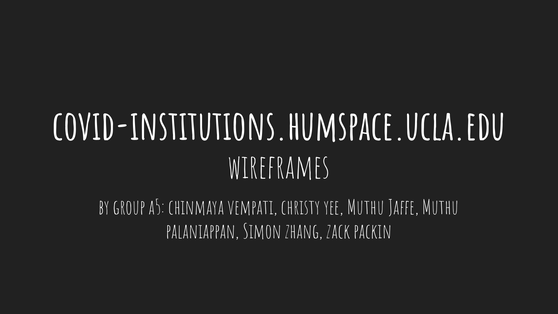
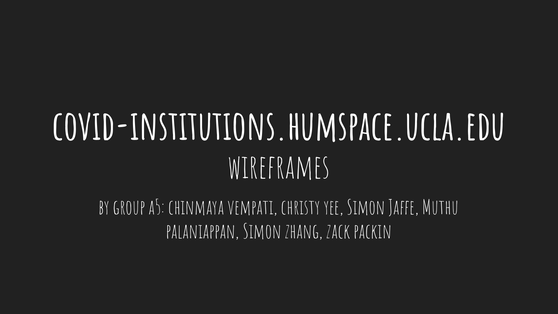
yee Muthu: Muthu -> Simon (366, 208)
